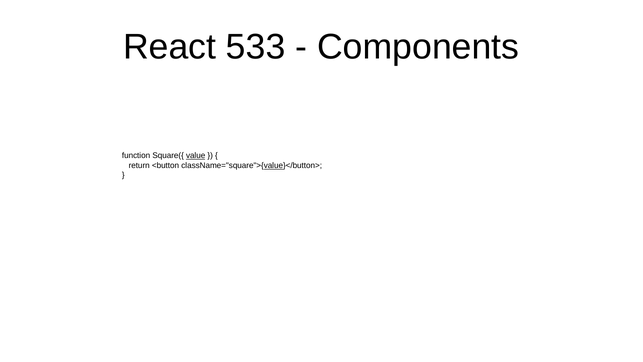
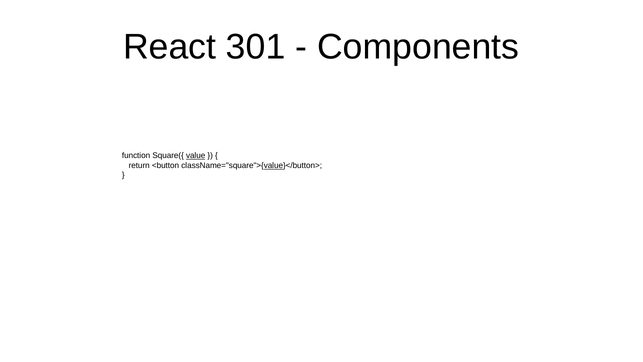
533: 533 -> 301 (256, 47)
